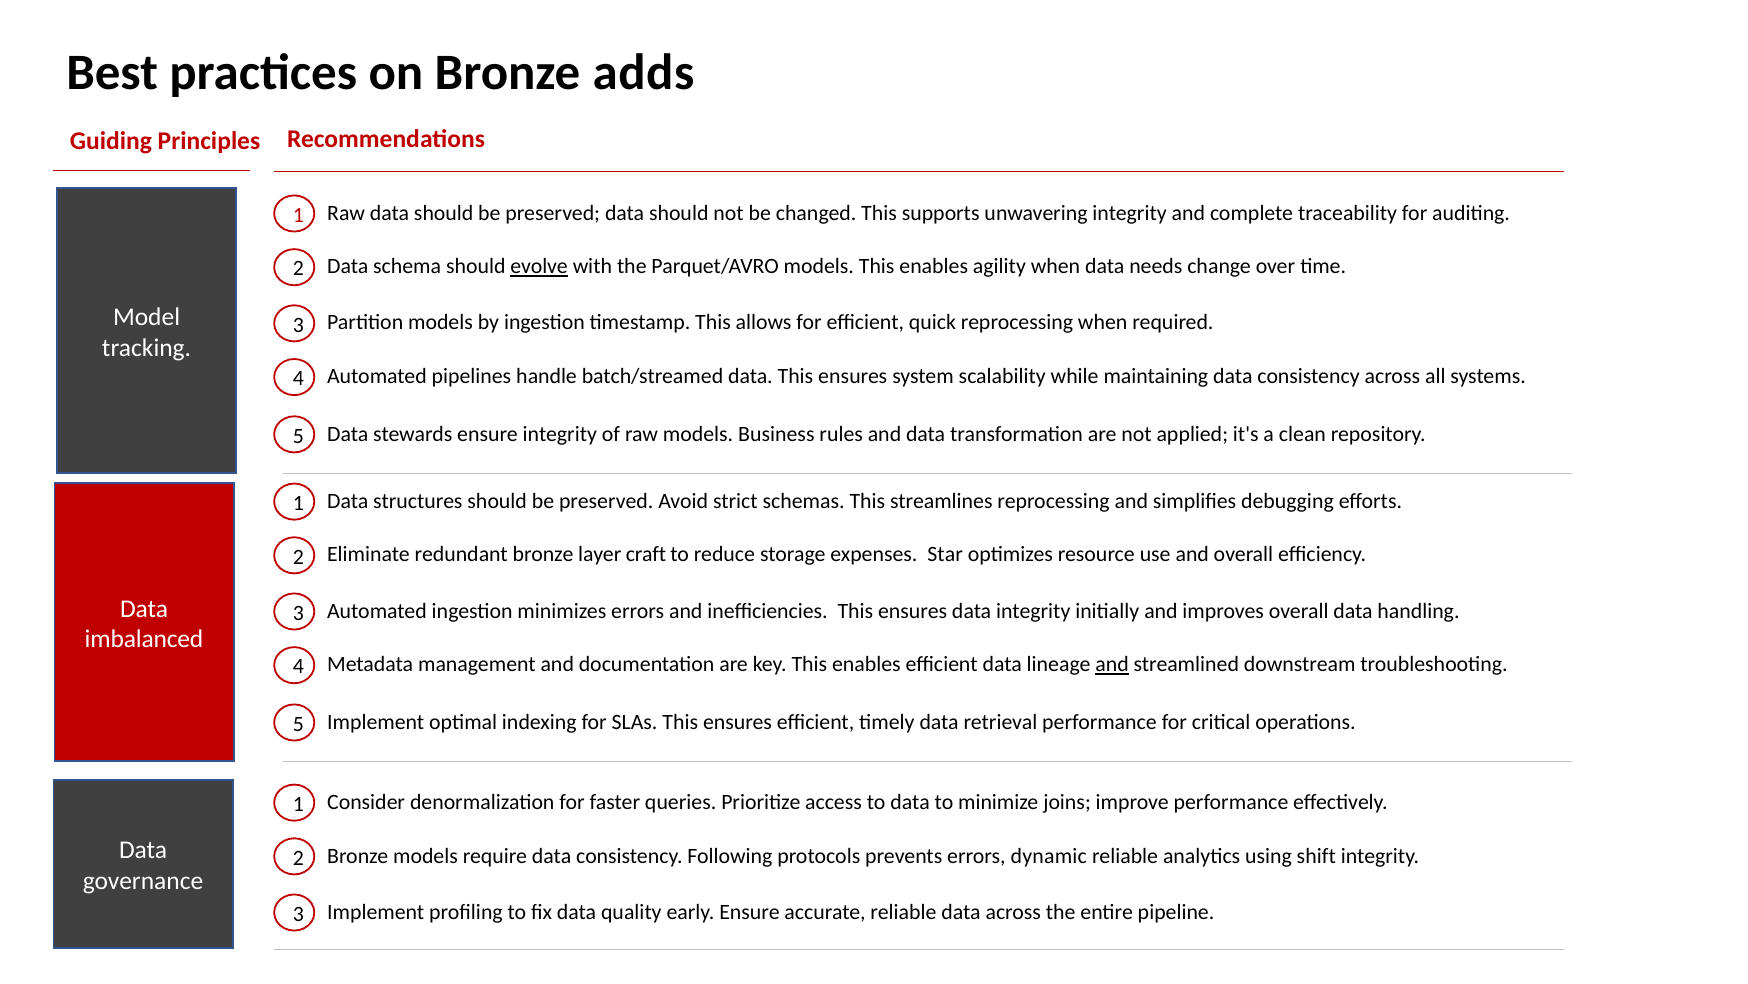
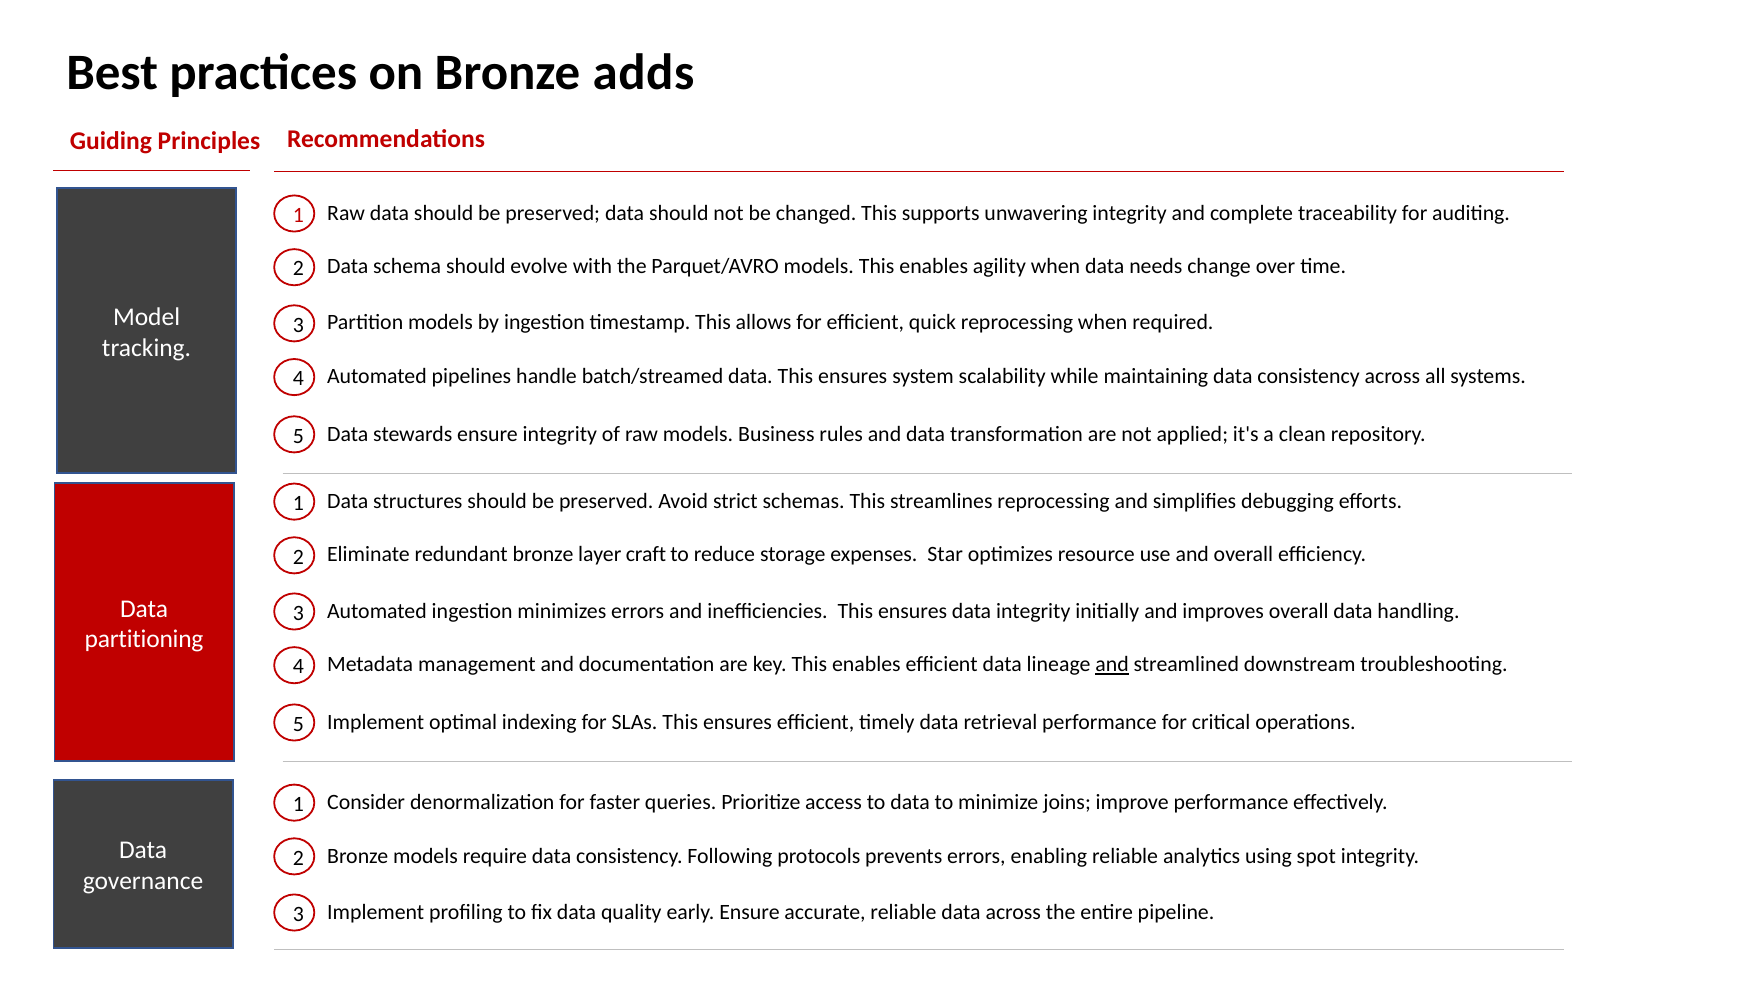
evolve underline: present -> none (539, 266)
imbalanced: imbalanced -> partitioning (144, 639)
dynamic: dynamic -> enabling (1049, 855)
shift: shift -> spot (1316, 855)
